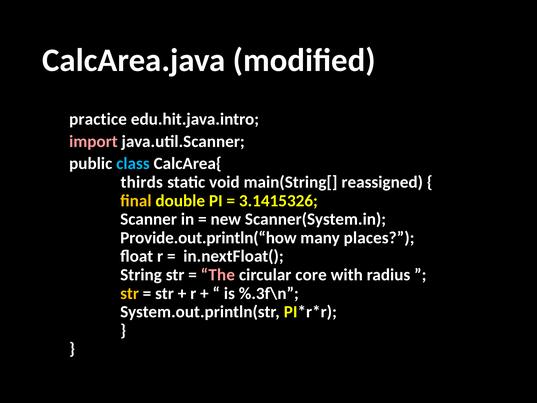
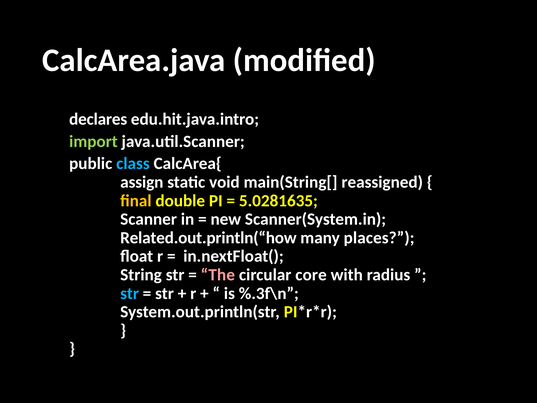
practice: practice -> declares (98, 119)
import colour: pink -> light green (93, 141)
thirds: thirds -> assign (142, 182)
3.1415326: 3.1415326 -> 5.0281635 (278, 201)
Provide.out.println(“how: Provide.out.println(“how -> Related.out.println(“how (208, 238)
str colour: yellow -> light blue (130, 293)
